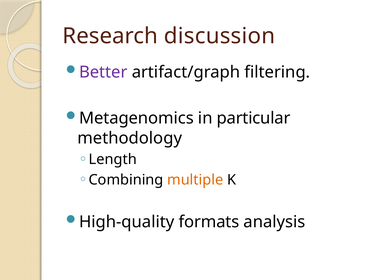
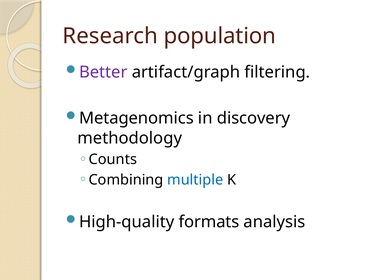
discussion: discussion -> population (220, 36)
particular: particular -> discovery (253, 118)
Length: Length -> Counts (113, 160)
multiple colour: orange -> blue (195, 180)
